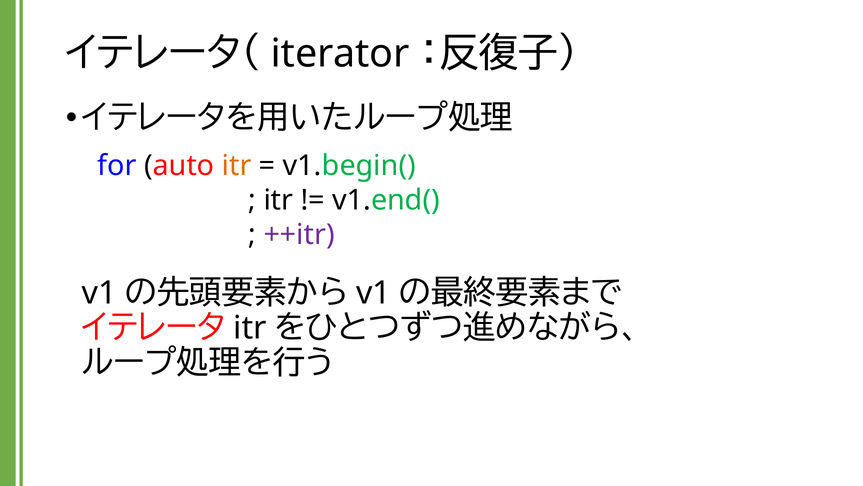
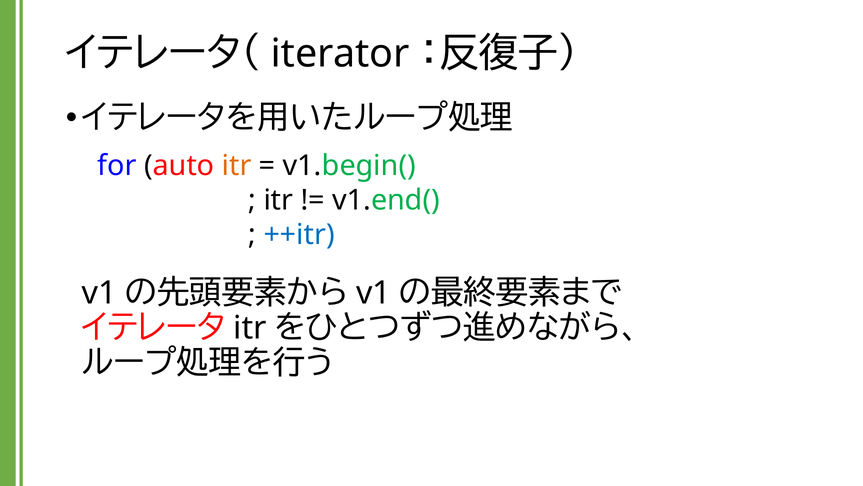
++itr colour: purple -> blue (299, 234)
